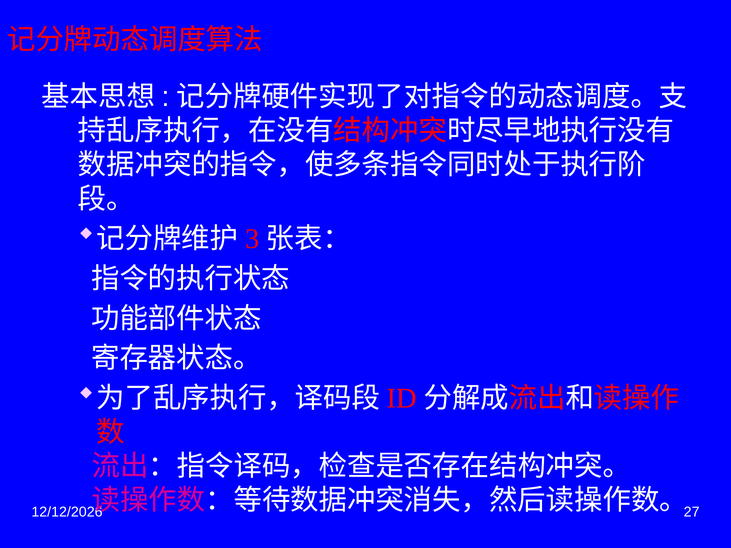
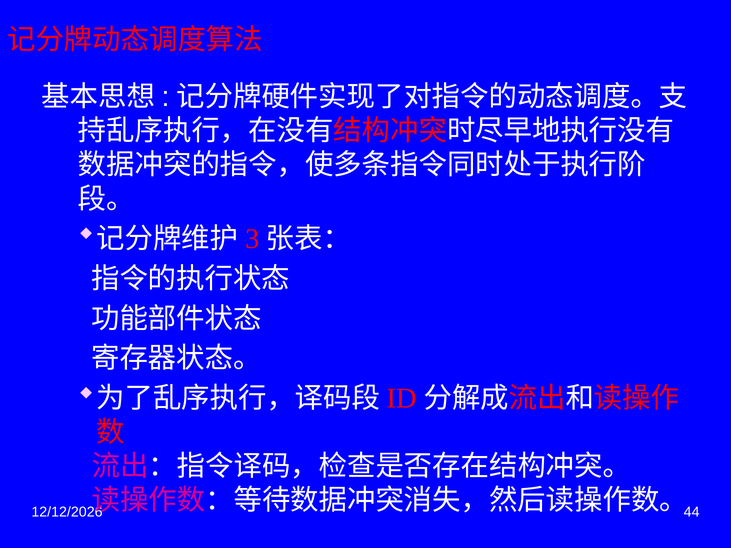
27: 27 -> 44 (692, 512)
